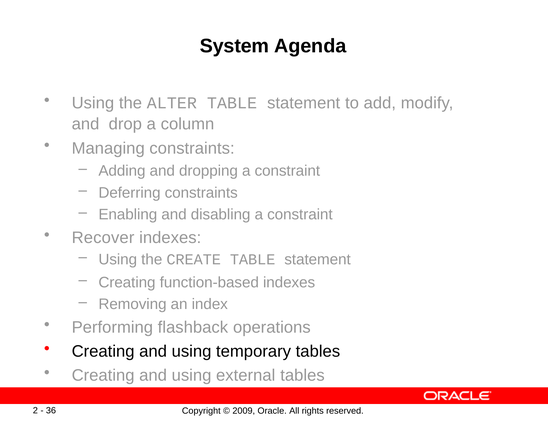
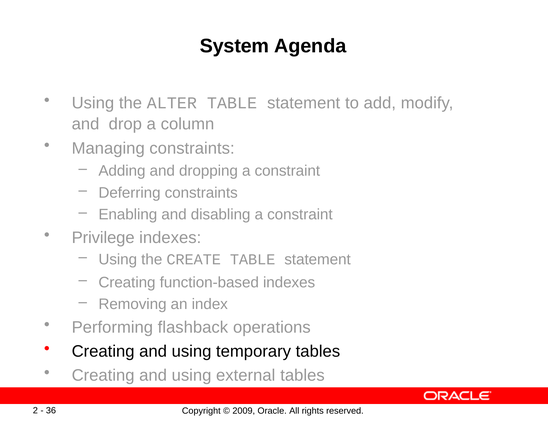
Recover: Recover -> Privilege (103, 238)
